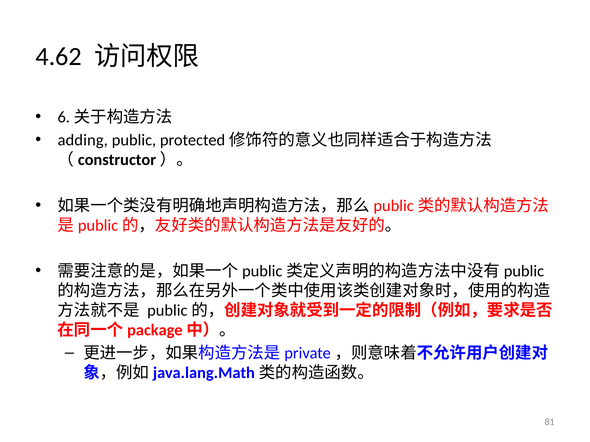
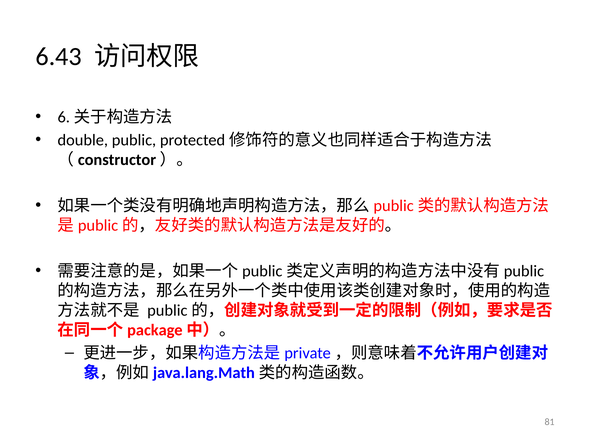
4.62: 4.62 -> 6.43 (59, 56)
adding: adding -> double (83, 140)
